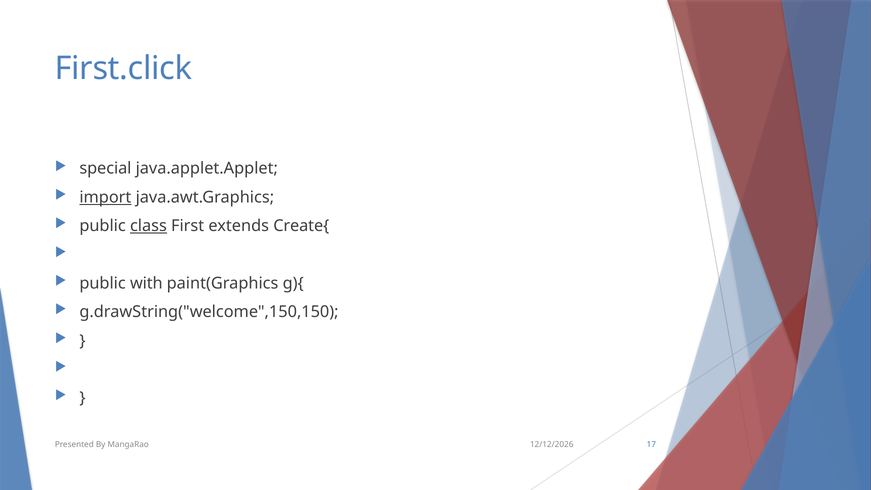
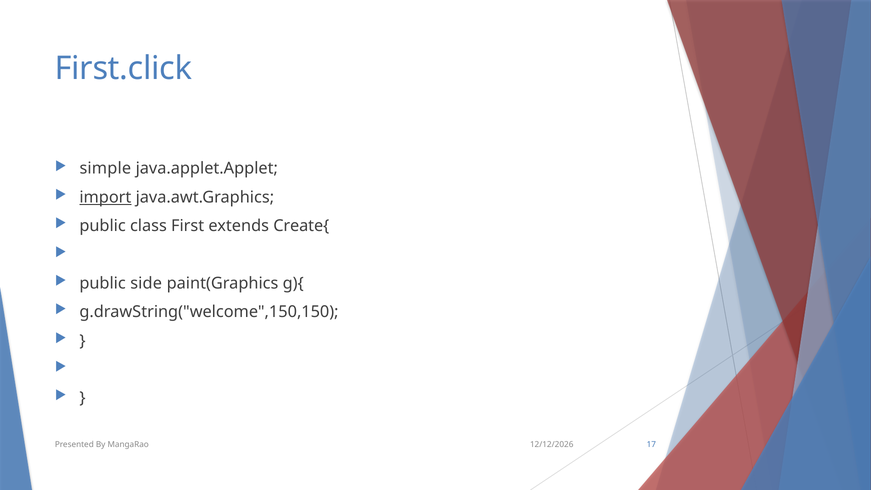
special: special -> simple (105, 169)
class underline: present -> none (148, 226)
with: with -> side (146, 283)
